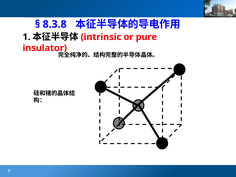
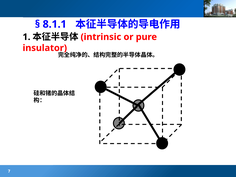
8.3.8: 8.3.8 -> 8.1.1 (55, 24)
